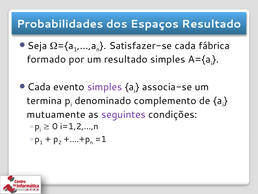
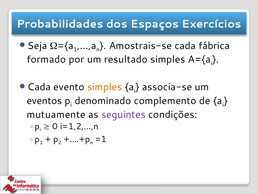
Espaços Resultado: Resultado -> Exercícios (212, 24)
Satisfazer-se: Satisfazer-se -> Amostrais-se (140, 46)
simples colour: purple -> orange (105, 87)
termina: termina -> eventos (44, 101)
